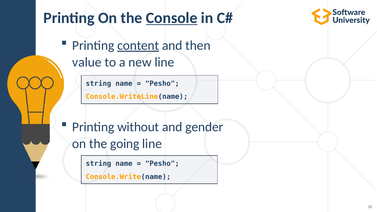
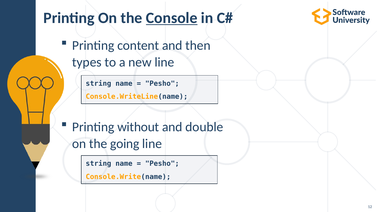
content underline: present -> none (138, 46)
value: value -> types (87, 62)
gender: gender -> double (204, 127)
